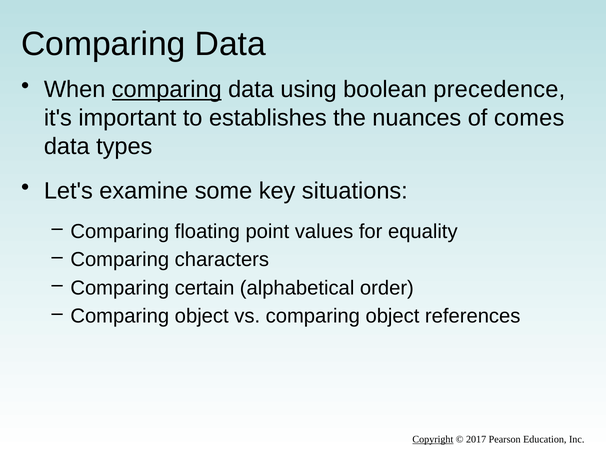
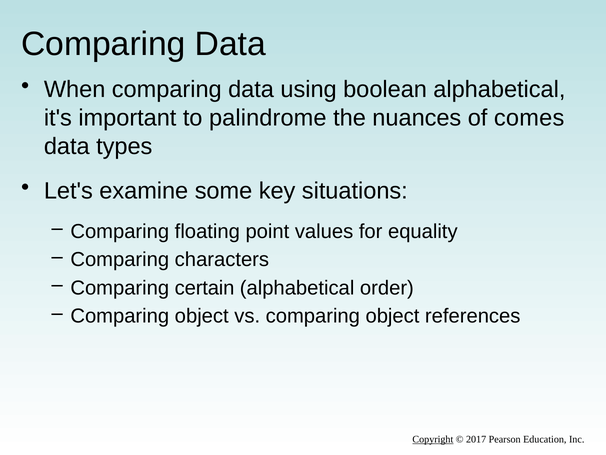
comparing underline: present -> none (167, 90)
boolean precedence: precedence -> alphabetical (499, 90)
establishes: establishes -> palindrome (268, 118)
